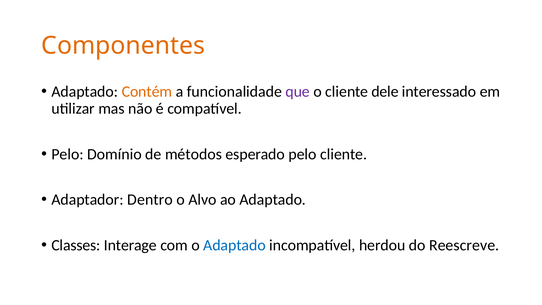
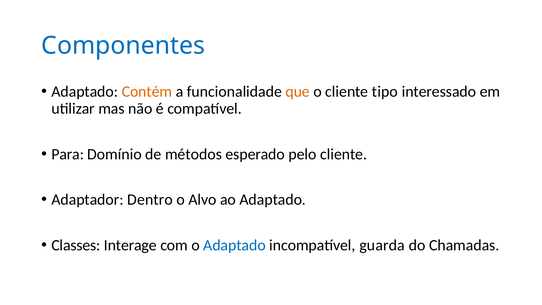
Componentes colour: orange -> blue (123, 46)
que colour: purple -> orange (298, 92)
dele: dele -> tipo (385, 92)
Pelo: Pelo -> Para (68, 154)
herdou: herdou -> guarda (382, 245)
Reescreve: Reescreve -> Chamadas (464, 245)
